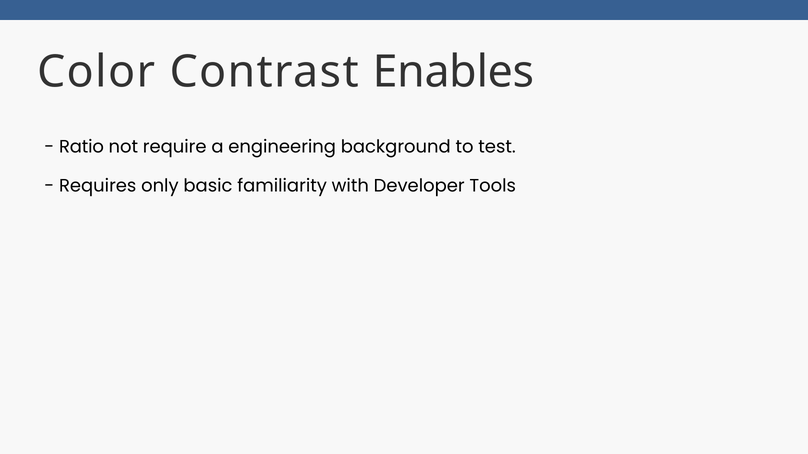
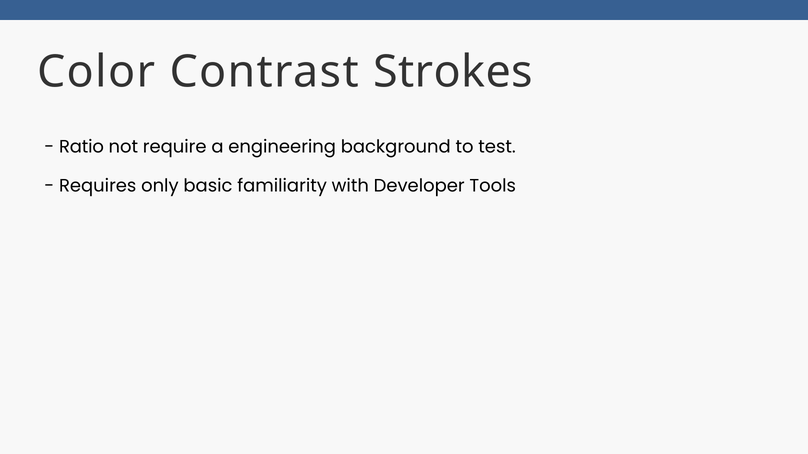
Enables: Enables -> Strokes (453, 72)
